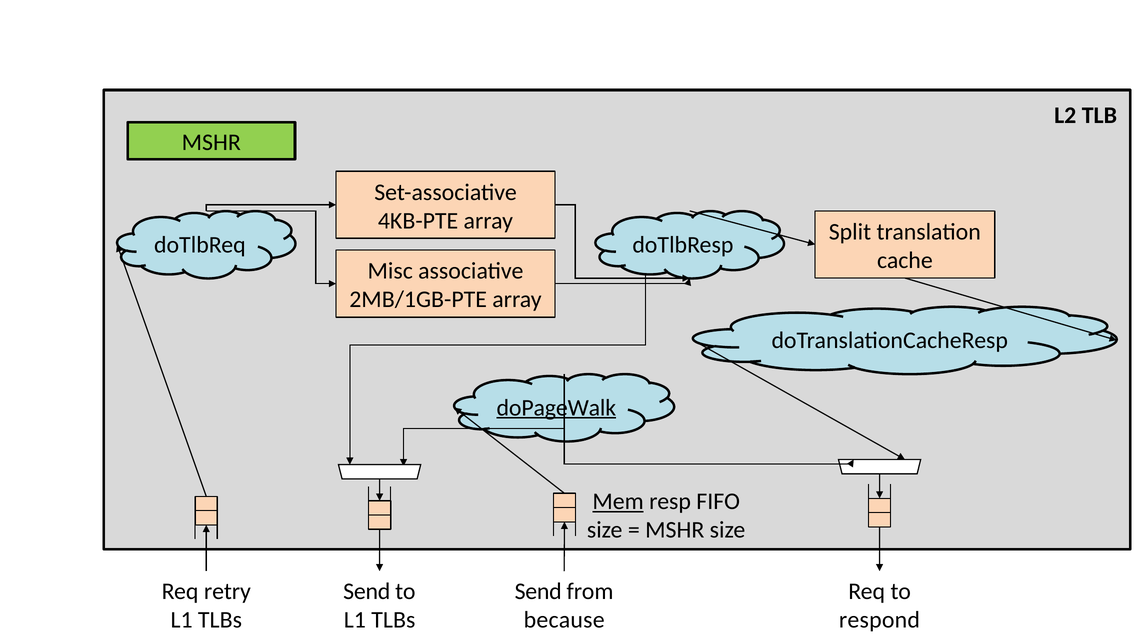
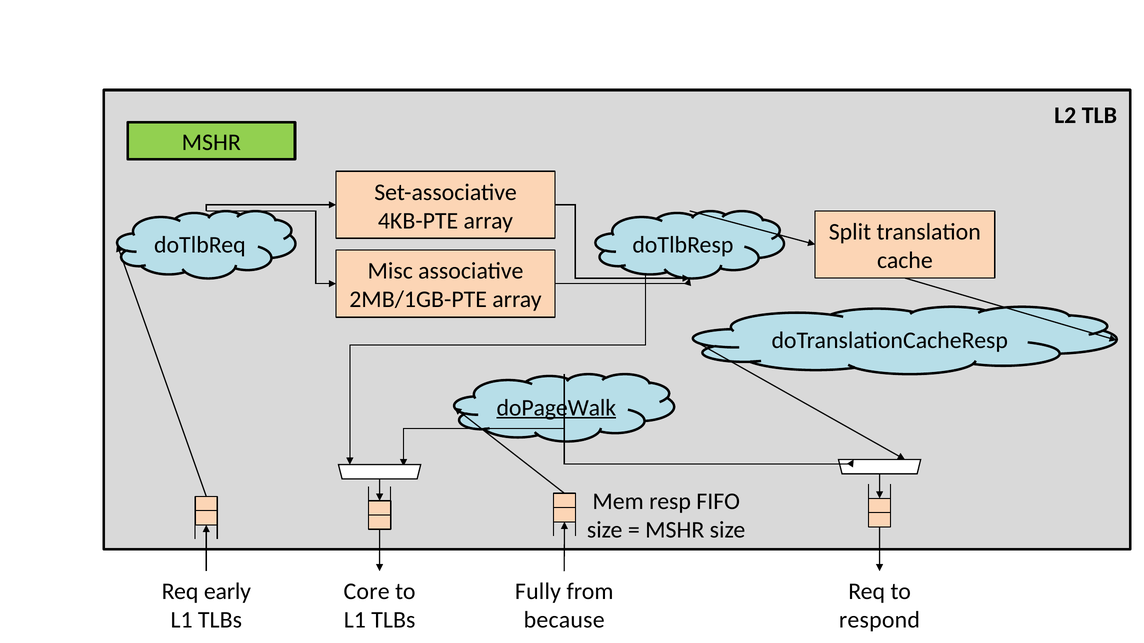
Mem underline: present -> none (618, 502)
retry: retry -> early (227, 592)
Send: Send -> Core (367, 592)
Send: Send -> Fully (538, 592)
